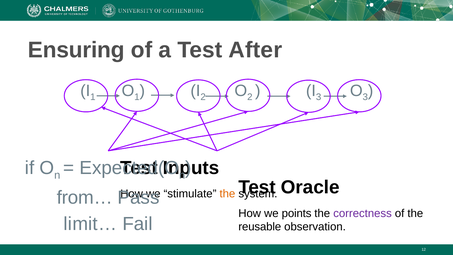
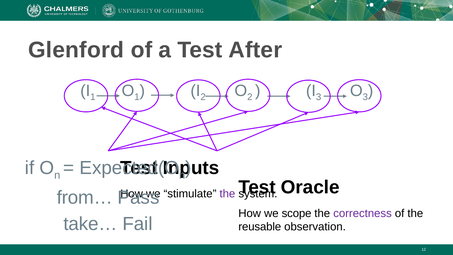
Ensuring: Ensuring -> Glenford (76, 50)
the colour: orange -> purple (227, 194)
points: points -> scope (297, 213)
limit…: limit… -> take… (90, 224)
